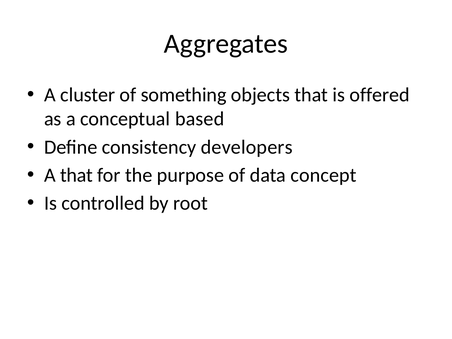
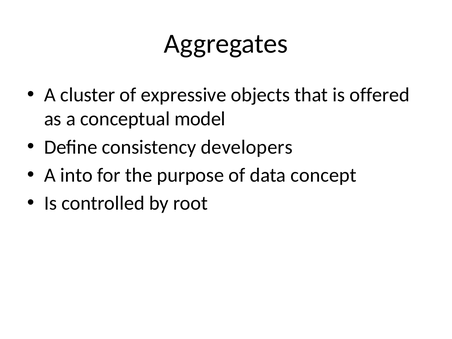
something: something -> expressive (184, 95)
based: based -> model (200, 119)
A that: that -> into (76, 175)
